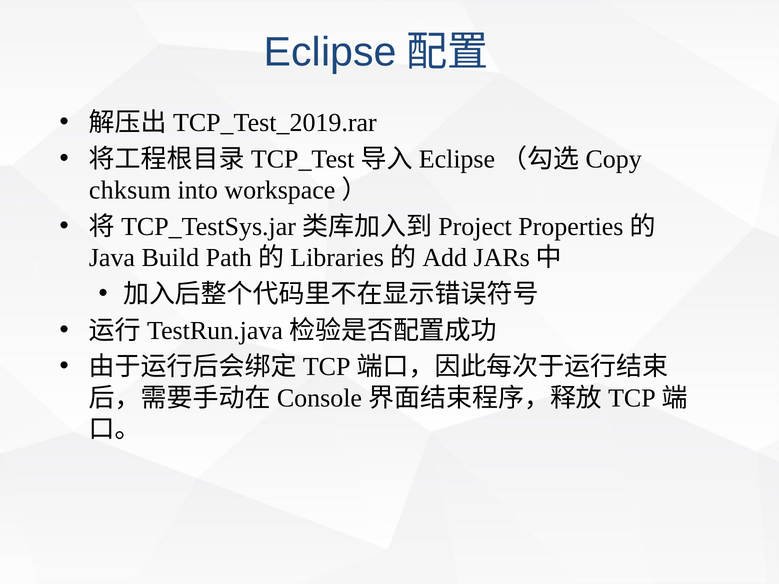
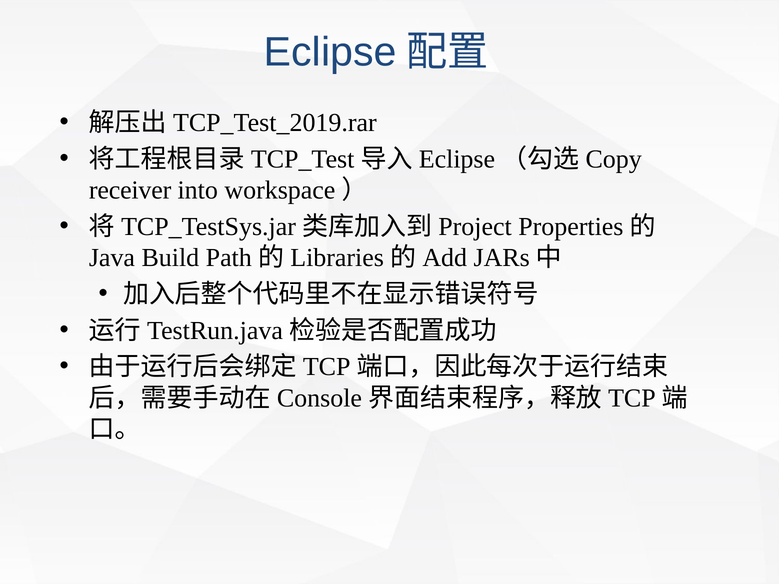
chksum: chksum -> receiver (130, 190)
